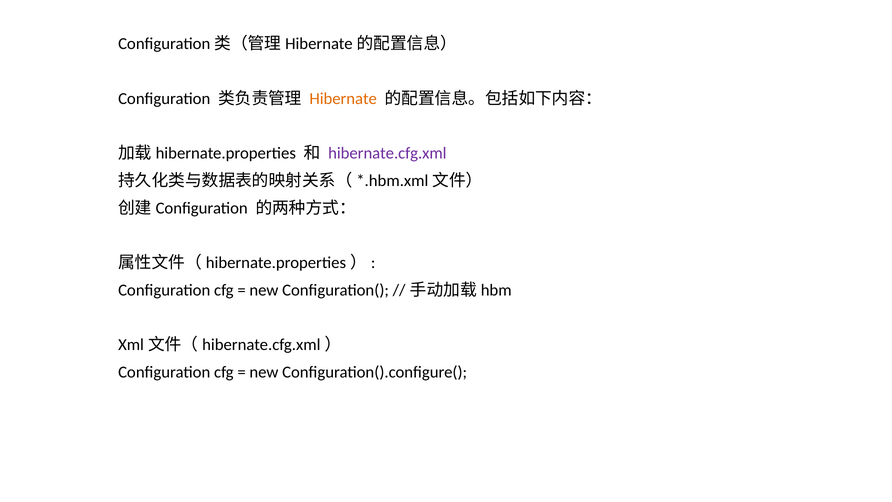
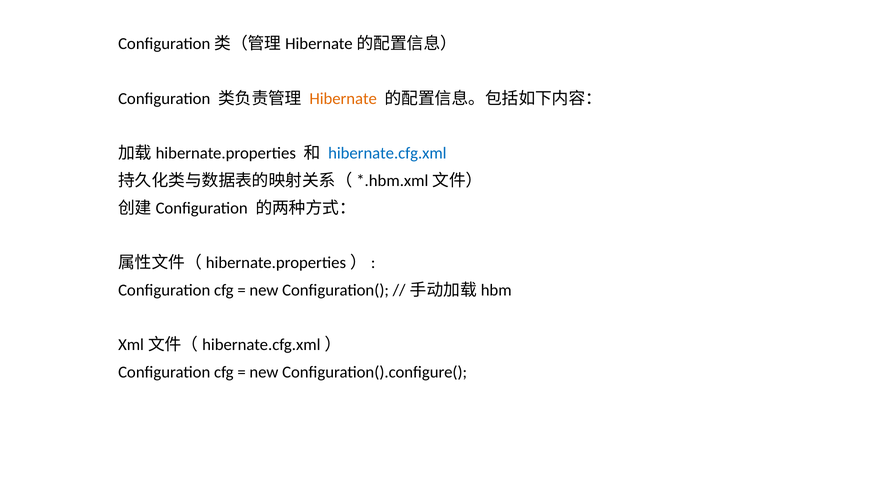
hibernate.cfg.xml colour: purple -> blue (387, 153)
